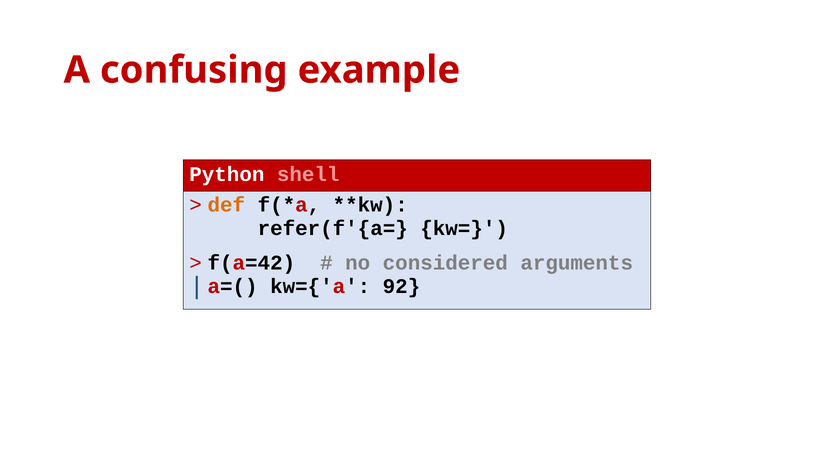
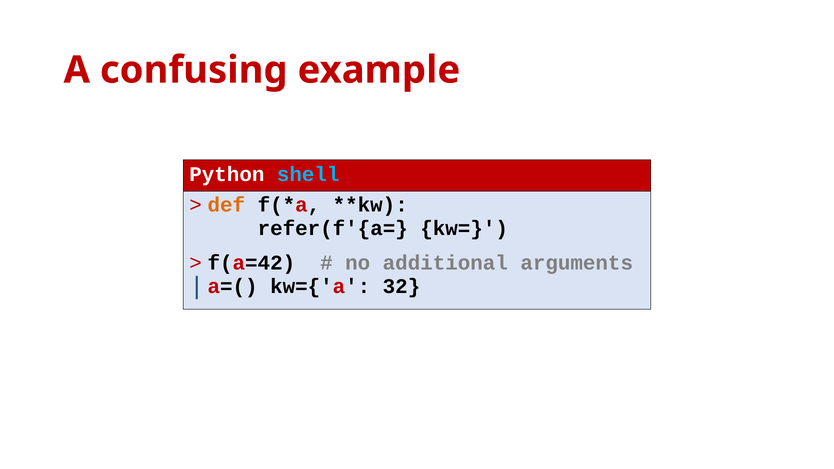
shell colour: pink -> light blue (308, 174)
considered: considered -> additional (445, 263)
92: 92 -> 32 (401, 286)
